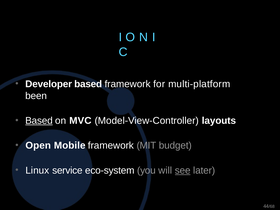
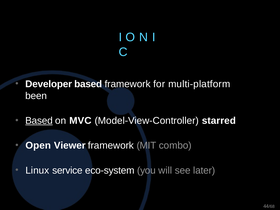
layouts: layouts -> starred (219, 121)
Mobile: Mobile -> Viewer (70, 146)
budget: budget -> combo (175, 146)
see underline: present -> none (183, 170)
